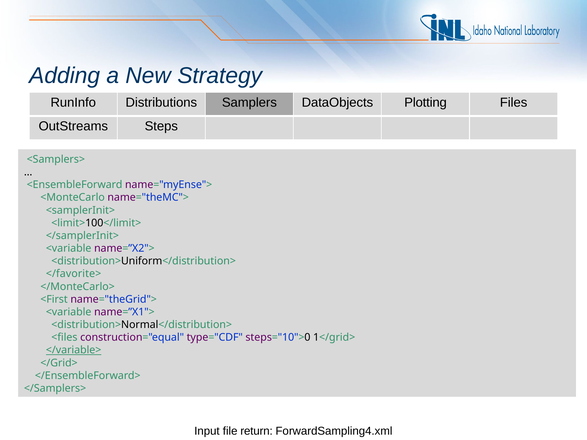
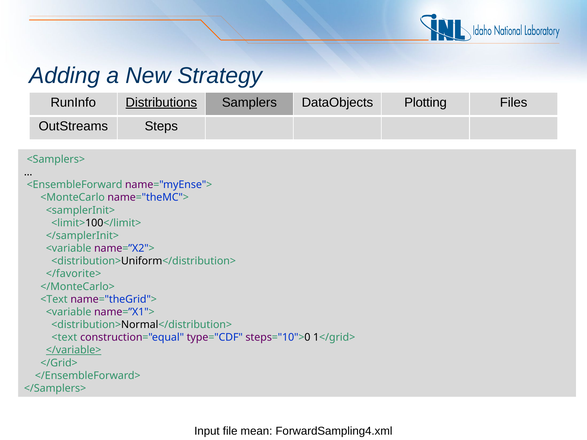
Distributions underline: none -> present (161, 103)
<First: <First -> <Text (54, 299)
<files: <files -> <text (64, 338)
return: return -> mean (256, 431)
